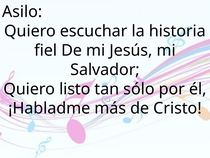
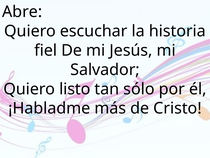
Asilo: Asilo -> Abre (22, 12)
